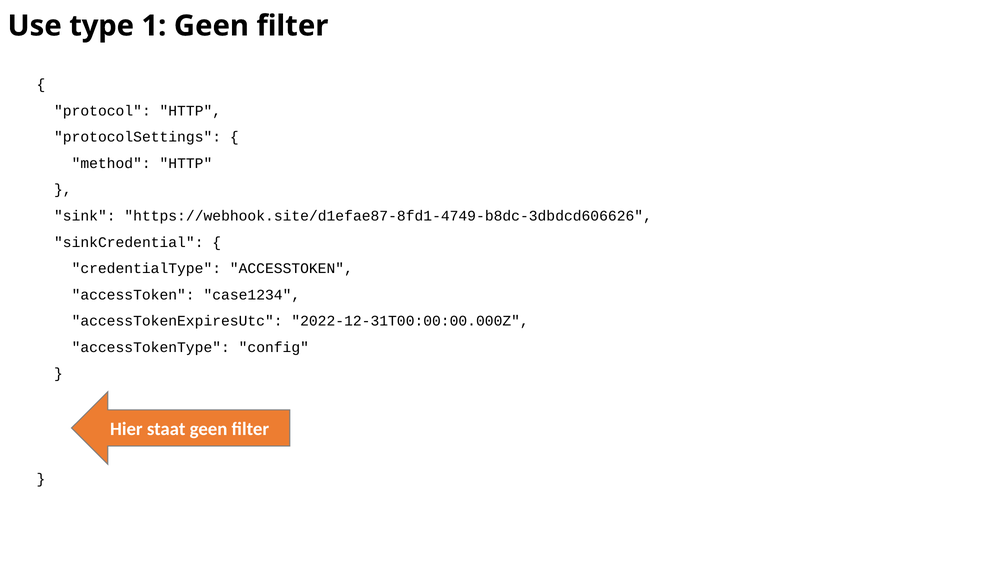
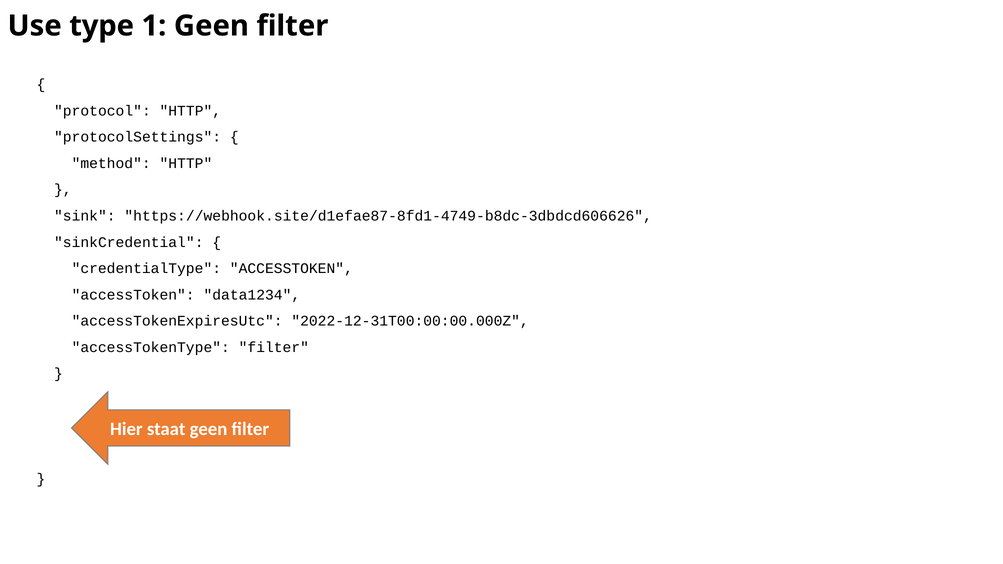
case1234: case1234 -> data1234 (252, 295)
accessTokenType config: config -> filter (274, 347)
